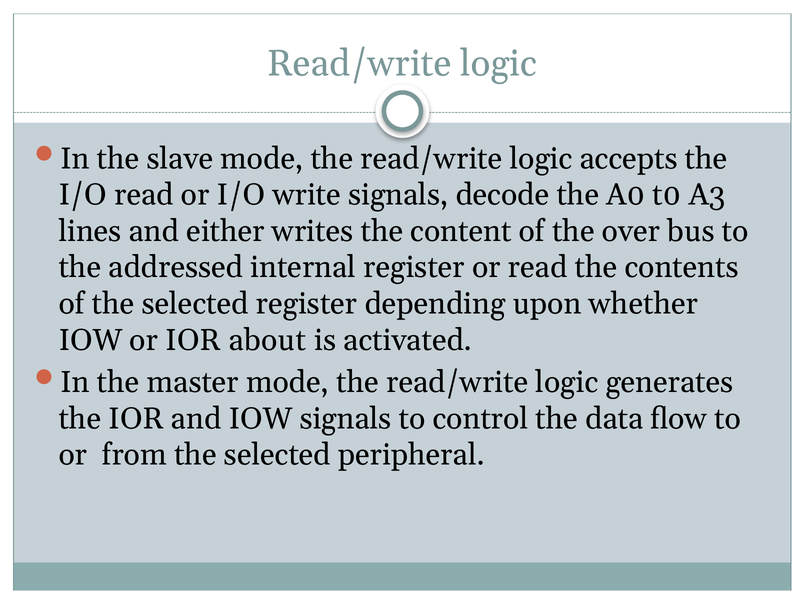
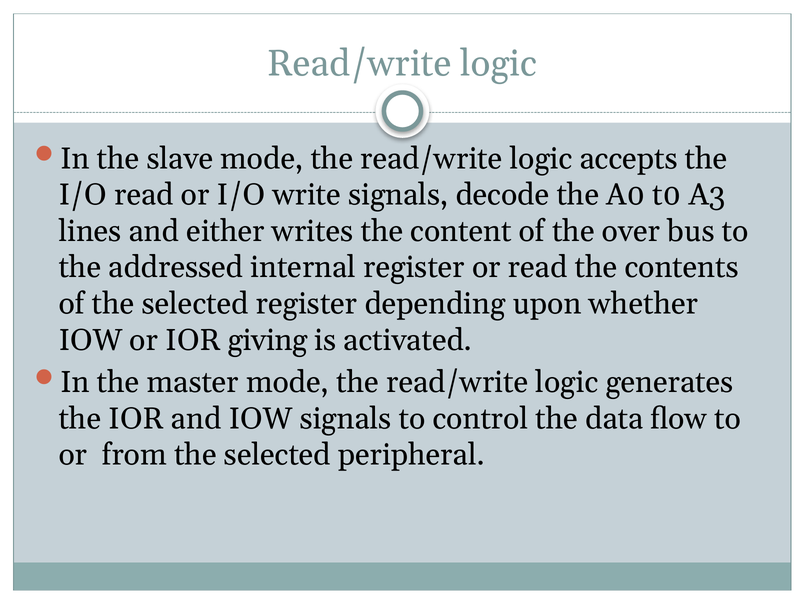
about: about -> giving (268, 340)
